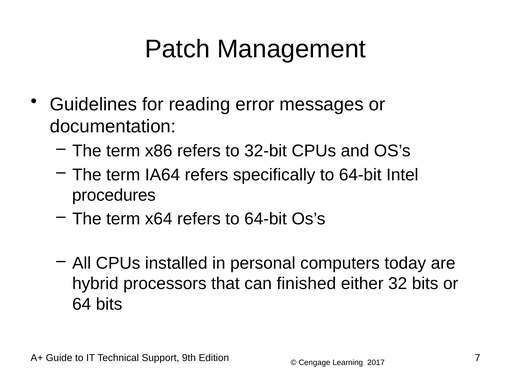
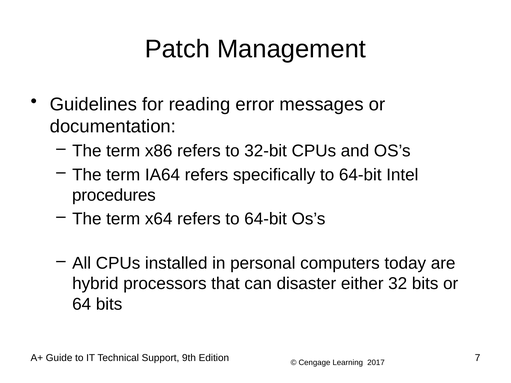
finished: finished -> disaster (306, 284)
